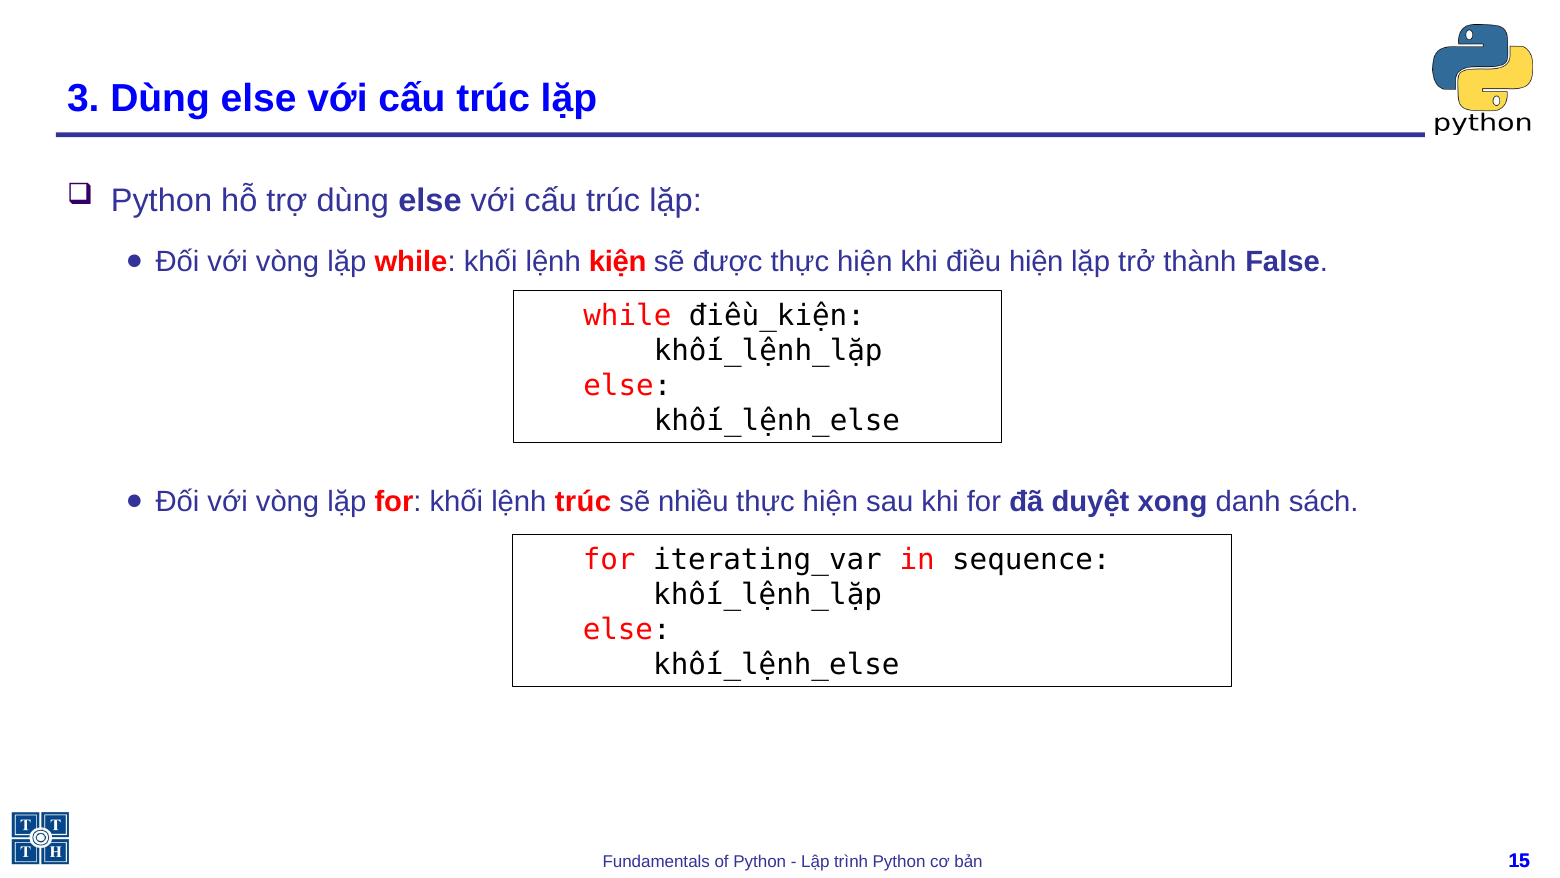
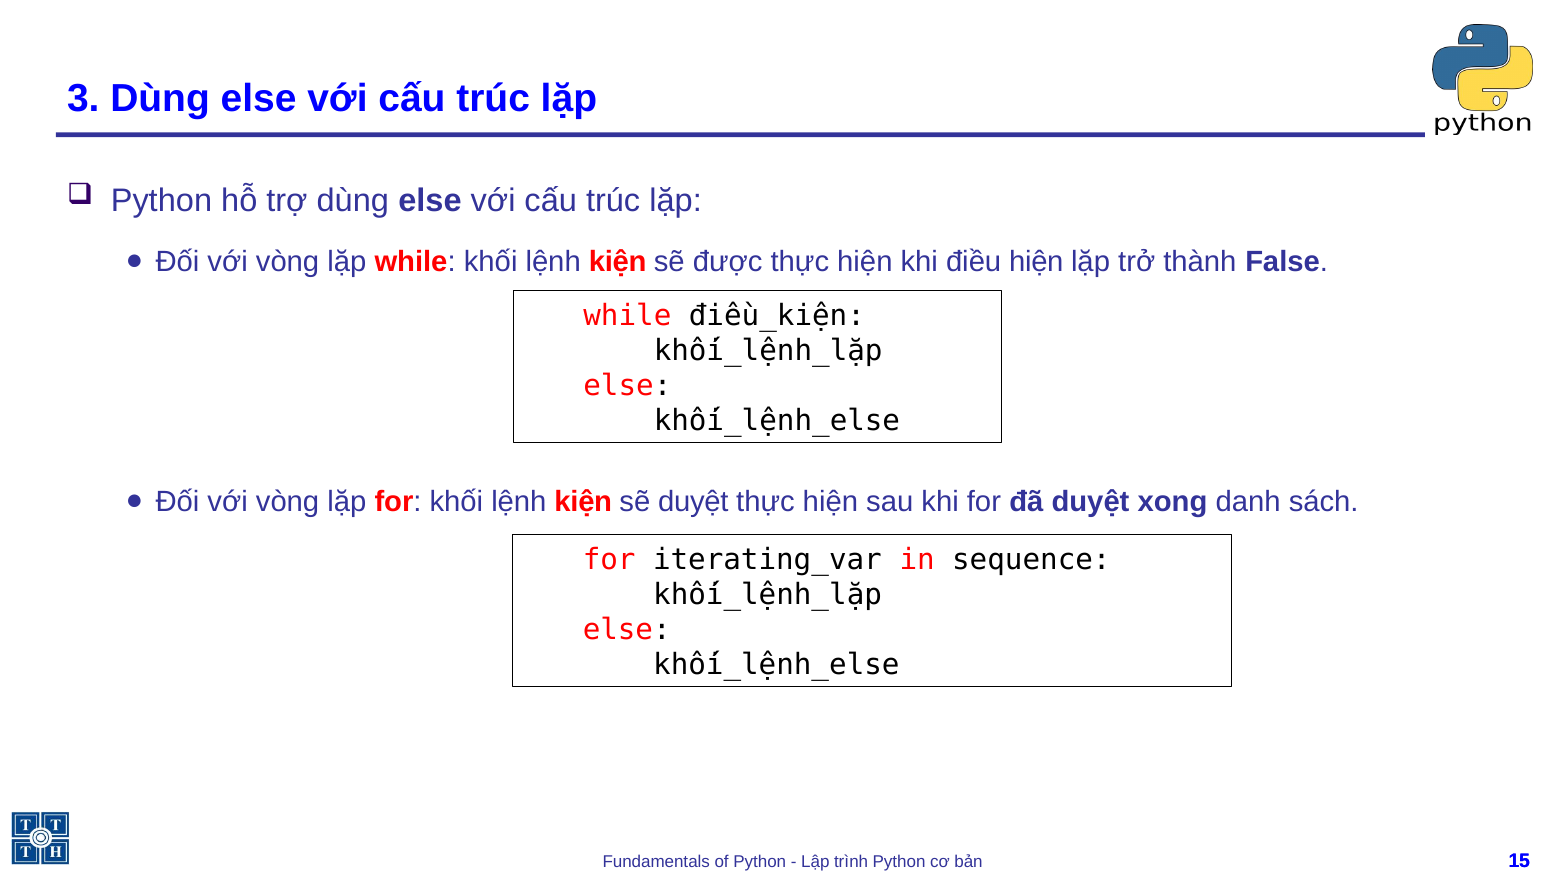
for khối lệnh trúc: trúc -> kiện (583, 502)
sẽ nhiều: nhiều -> duyệt (693, 502)
